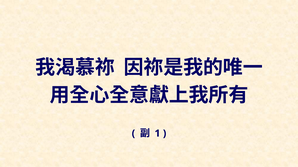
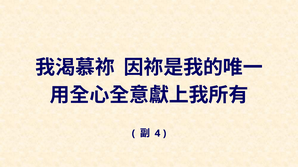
1: 1 -> 4 (157, 134)
